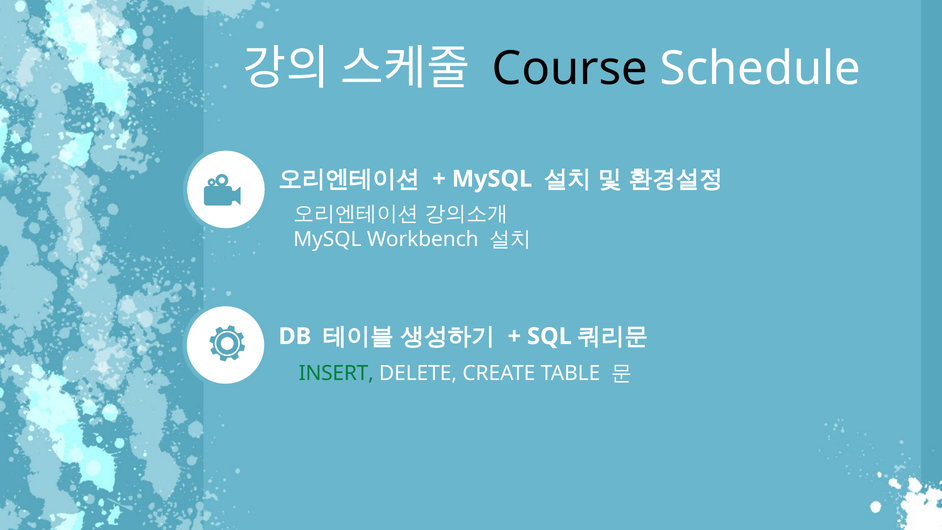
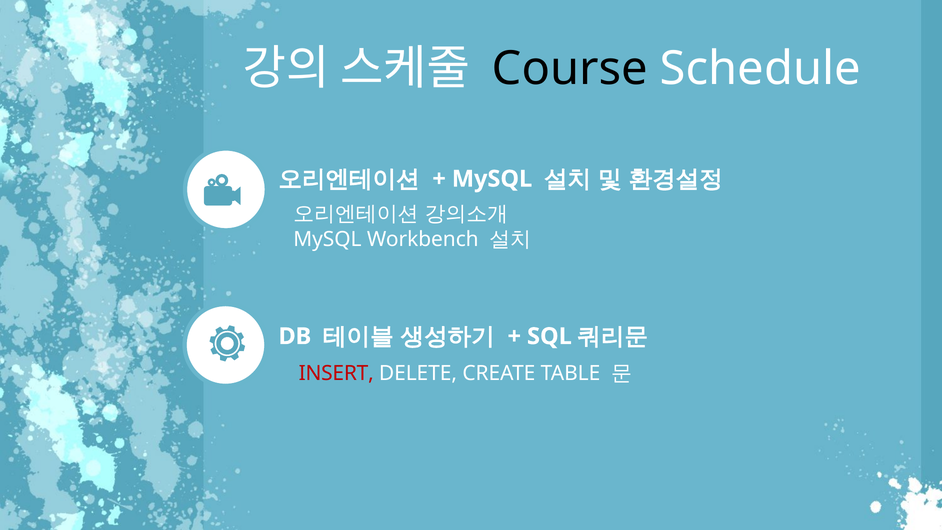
INSERT colour: green -> red (336, 373)
